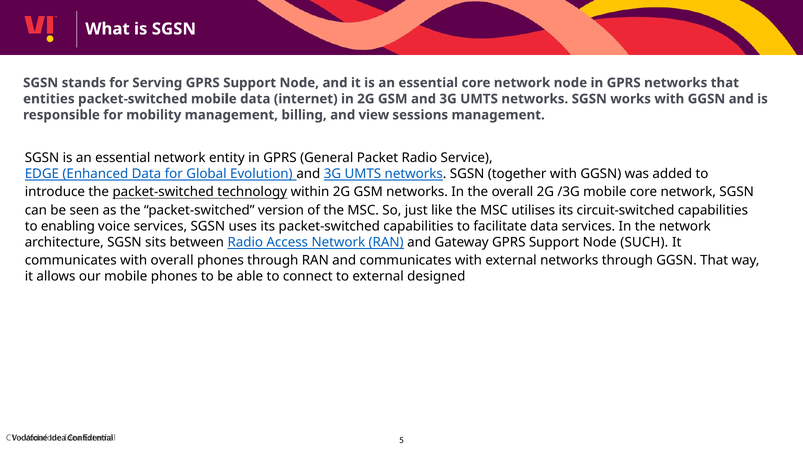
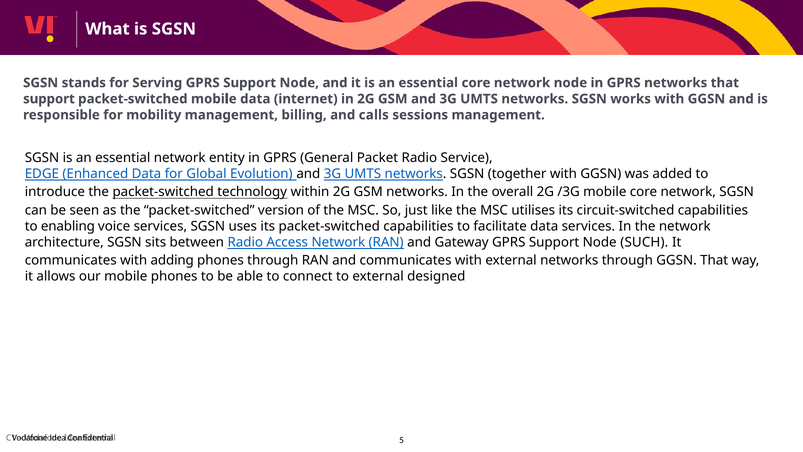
entities: entities -> support (49, 99)
view: view -> calls (374, 115)
with overall: overall -> adding (172, 260)
